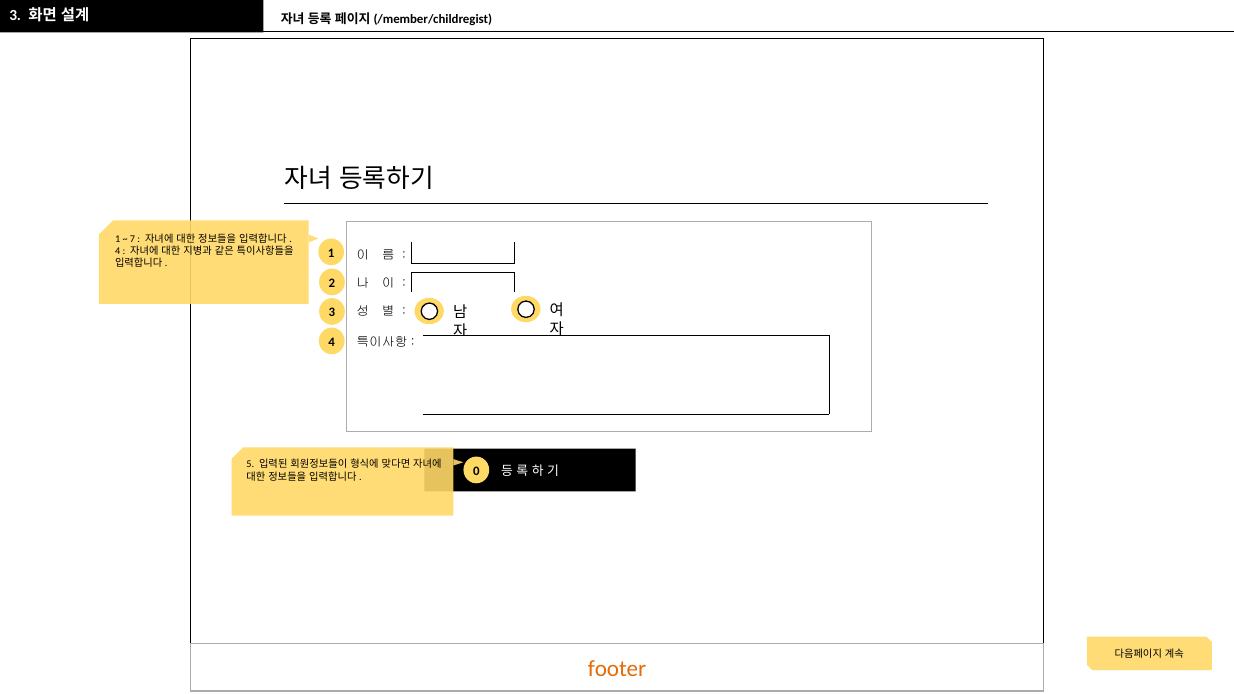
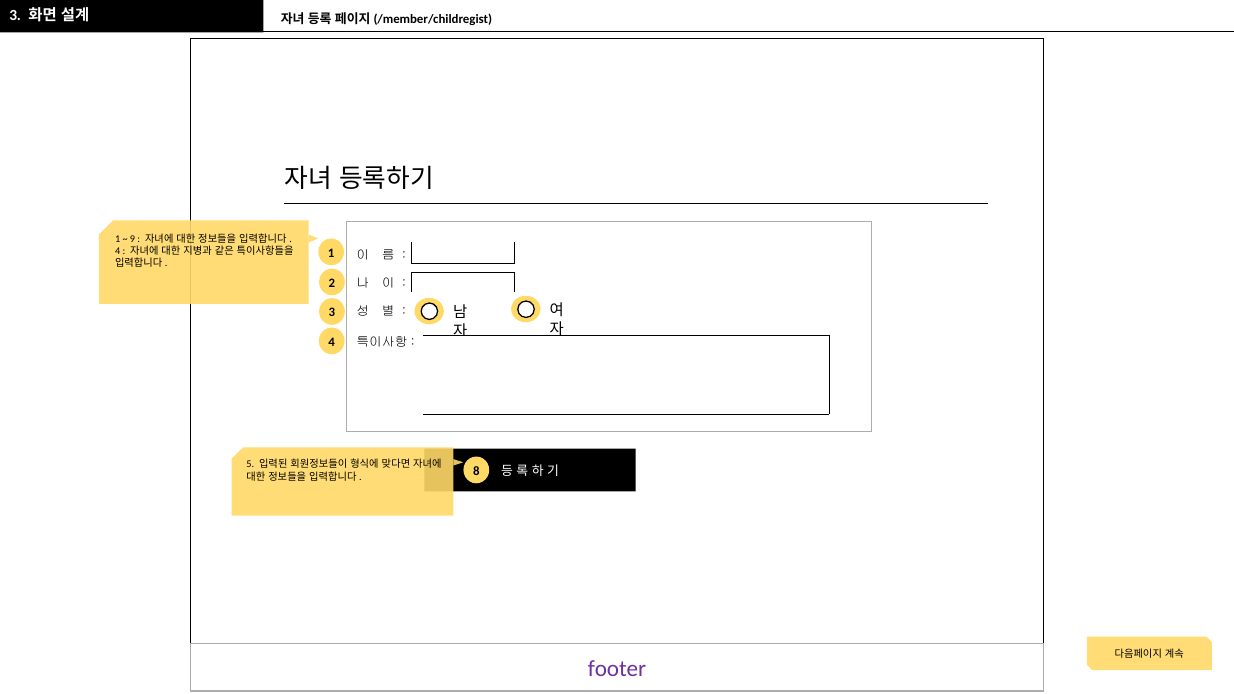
7: 7 -> 9 (133, 239)
0: 0 -> 8 (476, 471)
footer colour: orange -> purple (617, 669)
